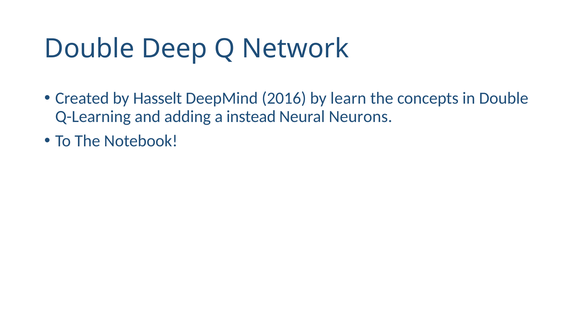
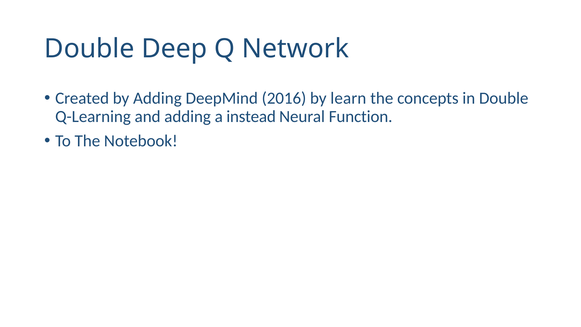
by Hasselt: Hasselt -> Adding (157, 98)
Neurons: Neurons -> Function (361, 117)
